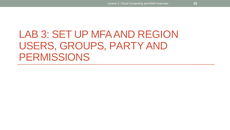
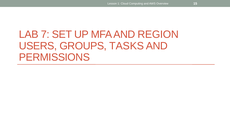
3: 3 -> 7 (45, 34)
PARTY: PARTY -> TASKS (127, 46)
